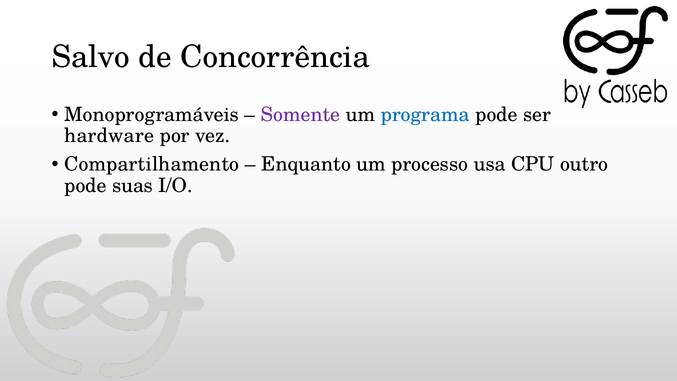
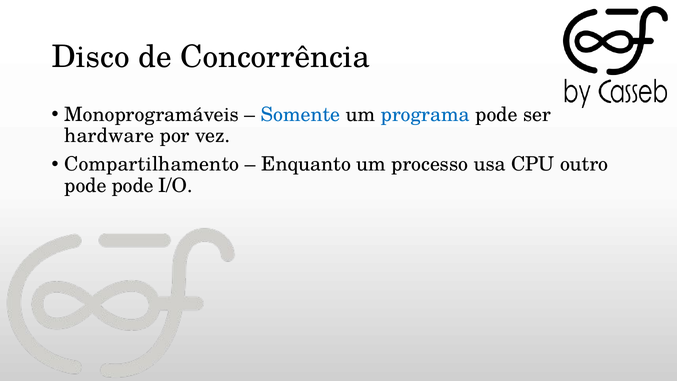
Salvo: Salvo -> Disco (91, 57)
Somente colour: purple -> blue (301, 114)
pode suas: suas -> pode (133, 186)
